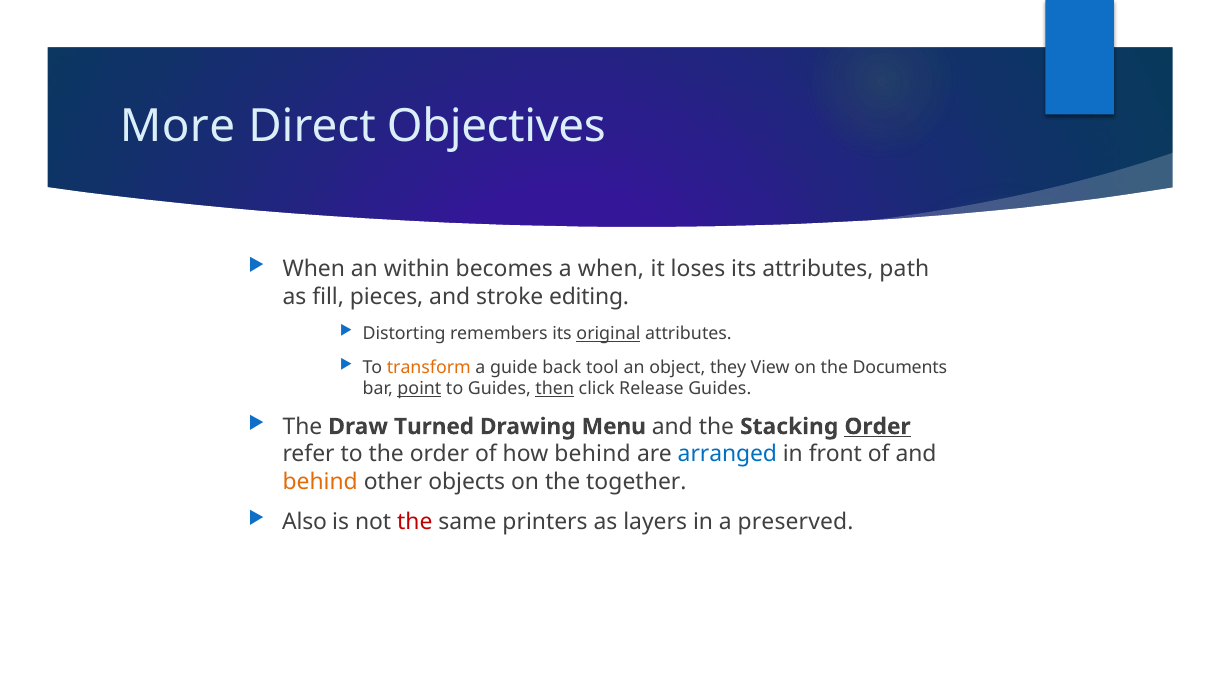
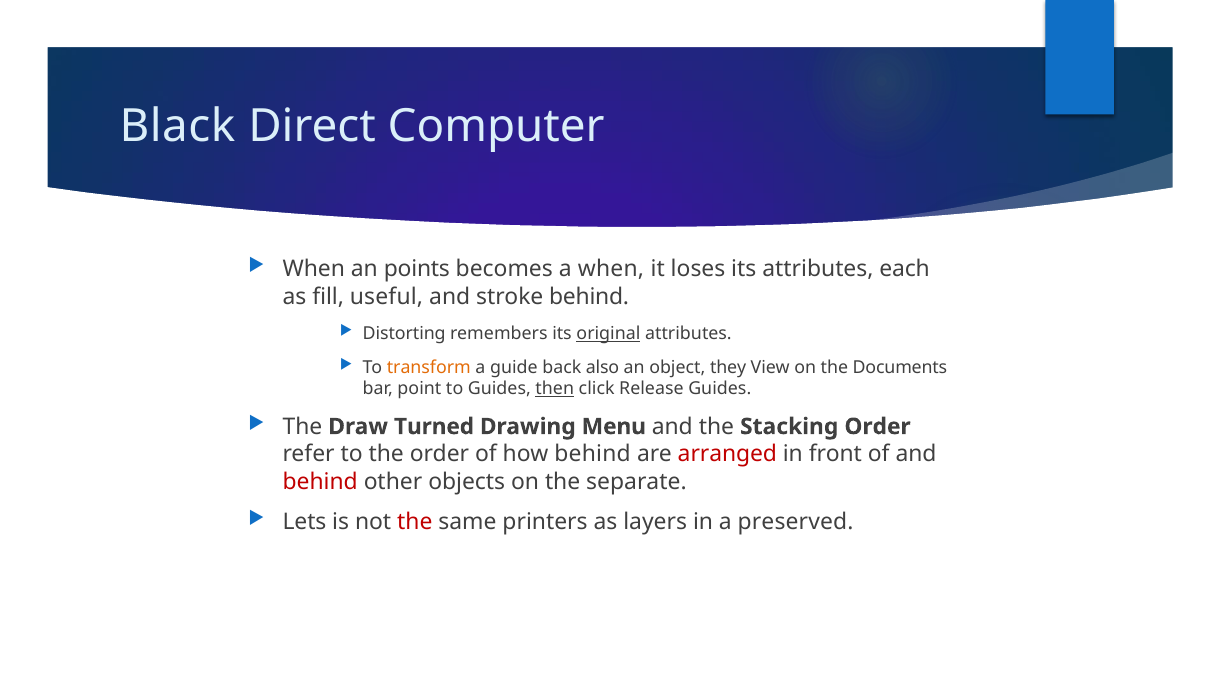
More: More -> Black (177, 127)
Objectives: Objectives -> Computer (496, 127)
within: within -> points (417, 269)
path: path -> each (905, 269)
pieces: pieces -> useful (386, 297)
stroke editing: editing -> behind (589, 297)
tool: tool -> also (603, 368)
point underline: present -> none (419, 389)
Order underline: present -> none (878, 426)
arranged colour: blue -> red (727, 454)
behind colour: orange -> red (320, 481)
together: together -> separate (636, 481)
Also: Also -> Lets (304, 522)
